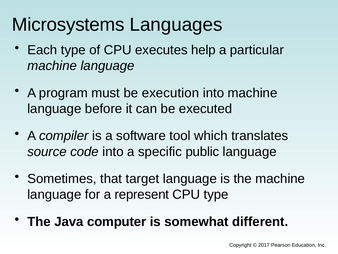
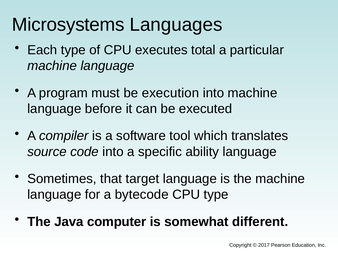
help: help -> total (203, 50)
public: public -> ability (202, 151)
represent: represent -> bytecode (142, 194)
